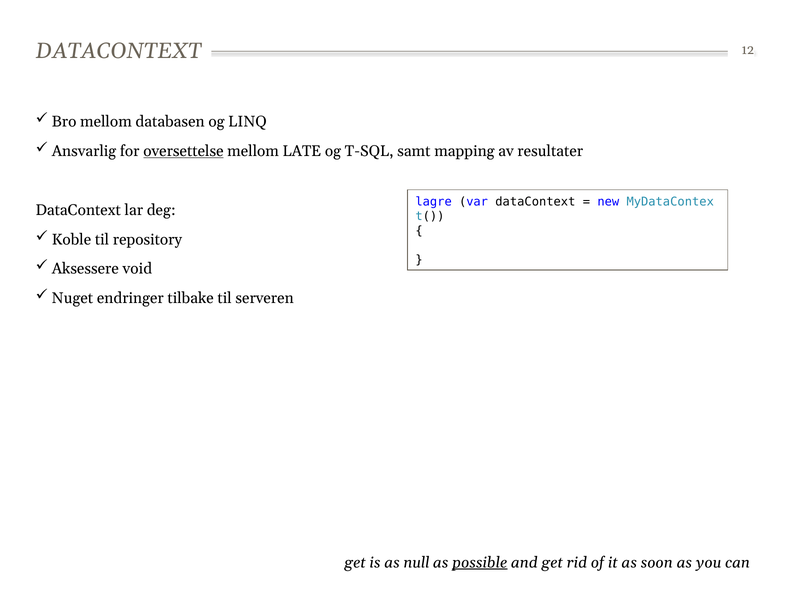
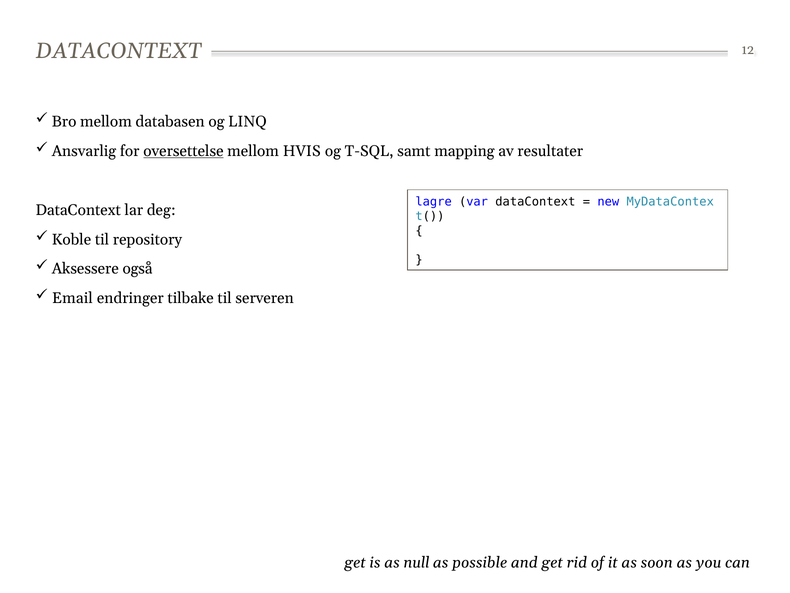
LATE: LATE -> HVIS (302, 151)
void: void -> også (138, 269)
Nuget: Nuget -> Email (72, 298)
possible underline: present -> none (480, 562)
